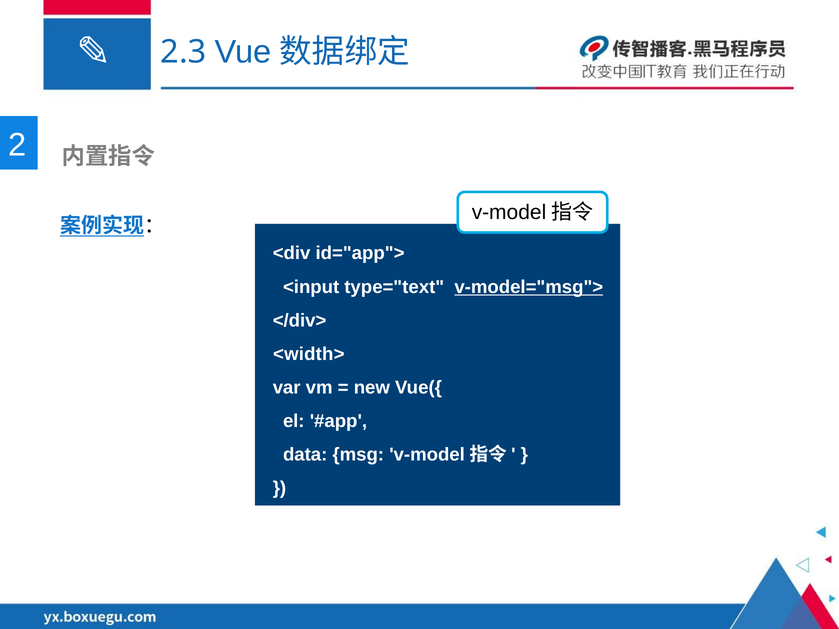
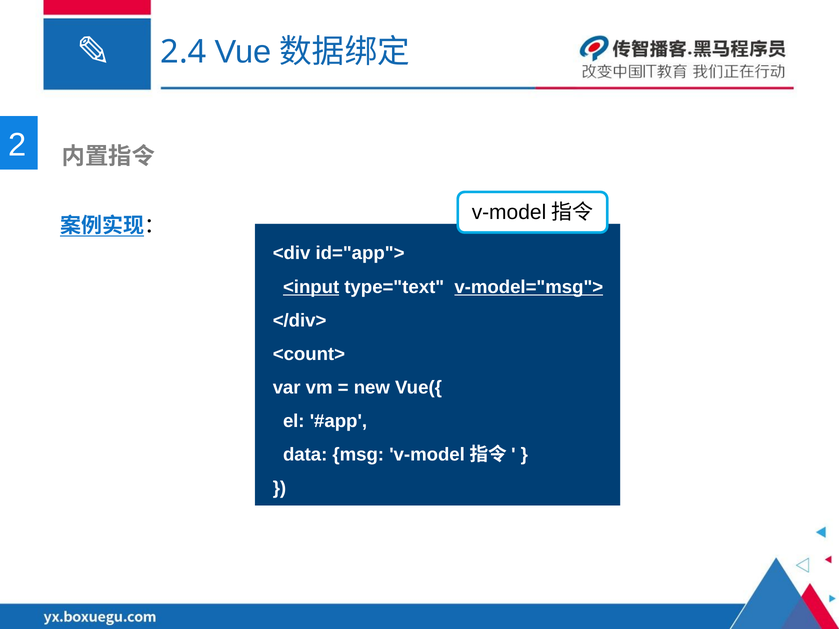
2.3: 2.3 -> 2.4 (183, 52)
<input underline: none -> present (311, 287)
<width>: <width> -> <count> (309, 354)
